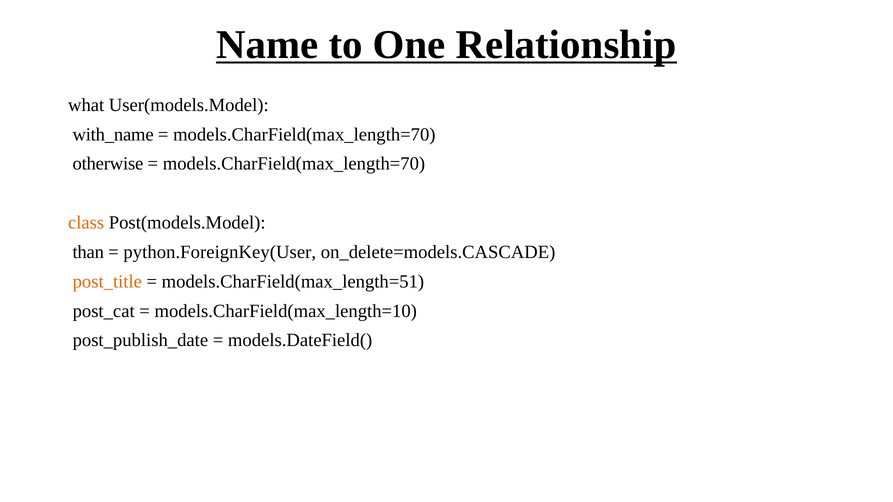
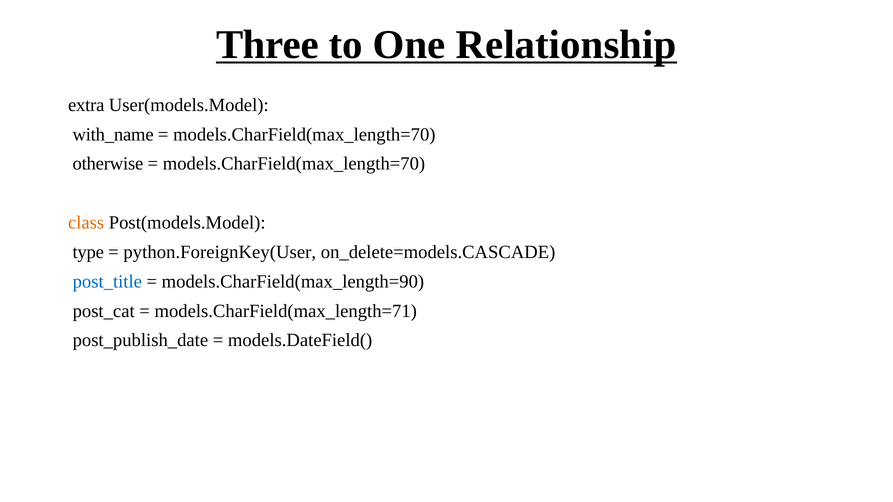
Name: Name -> Three (267, 45)
what: what -> extra (86, 105)
than: than -> type (88, 252)
post_title colour: orange -> blue (107, 282)
models.CharField(max_length=51: models.CharField(max_length=51 -> models.CharField(max_length=90 (293, 282)
models.CharField(max_length=10: models.CharField(max_length=10 -> models.CharField(max_length=71 (286, 311)
